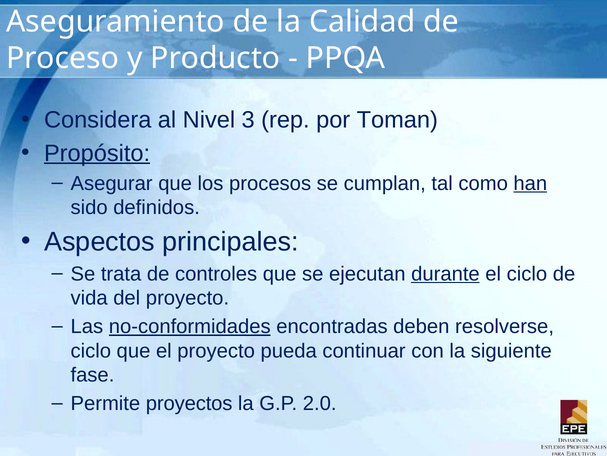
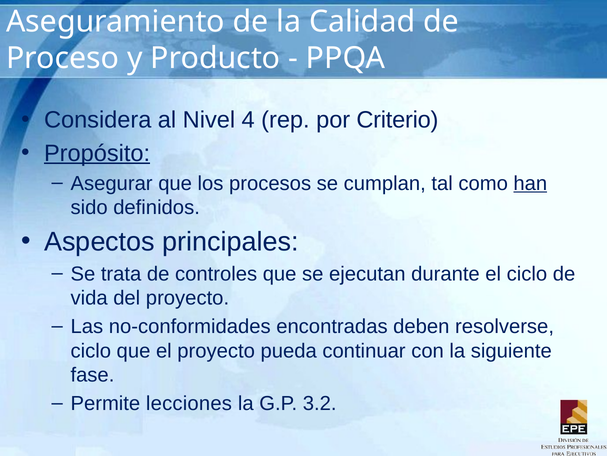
3: 3 -> 4 (248, 120)
Toman: Toman -> Criterio (397, 120)
durante underline: present -> none (445, 273)
no-conformidades underline: present -> none (190, 326)
proyectos: proyectos -> lecciones (189, 403)
2.0: 2.0 -> 3.2 (320, 403)
